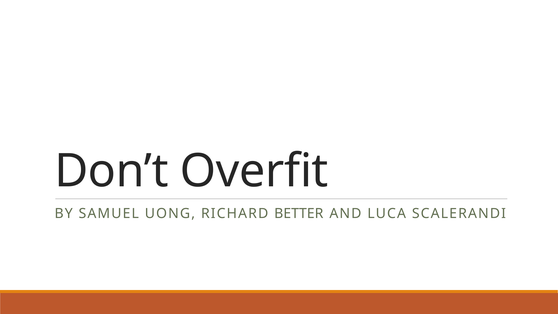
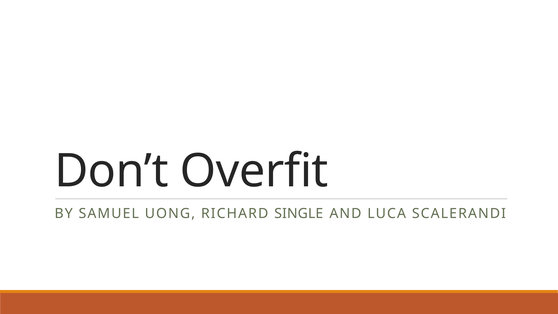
BETTER: BETTER -> SINGLE (299, 213)
